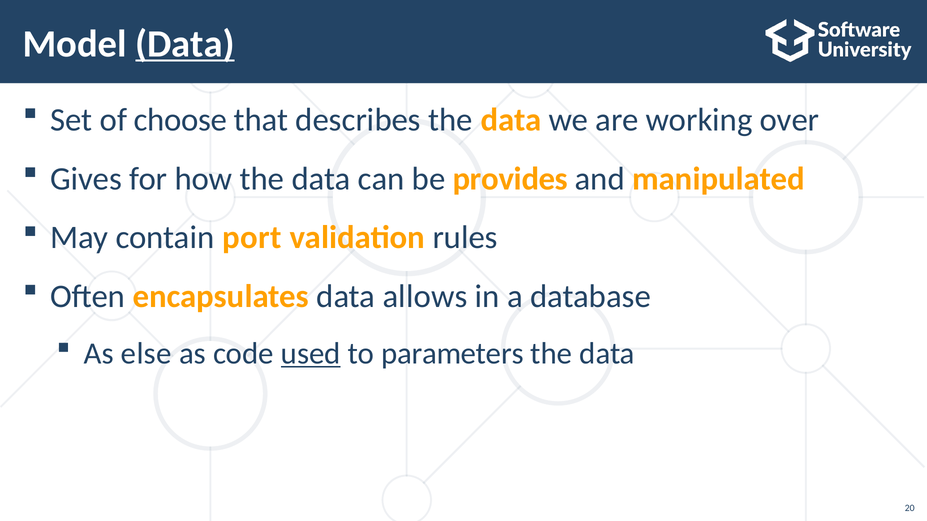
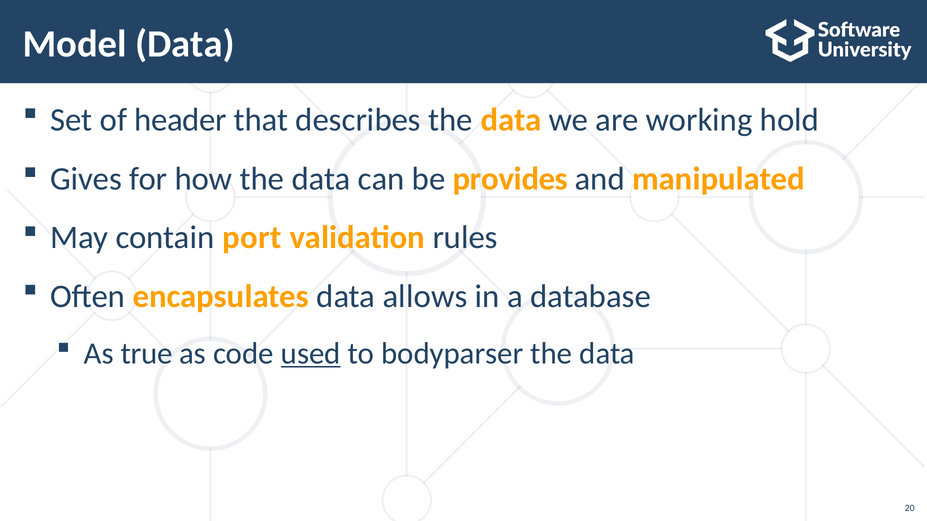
Data underline: present -> none (185, 44)
choose: choose -> header (180, 120)
over: over -> hold (789, 120)
else: else -> true (147, 354)
parameters: parameters -> bodyparser (452, 354)
